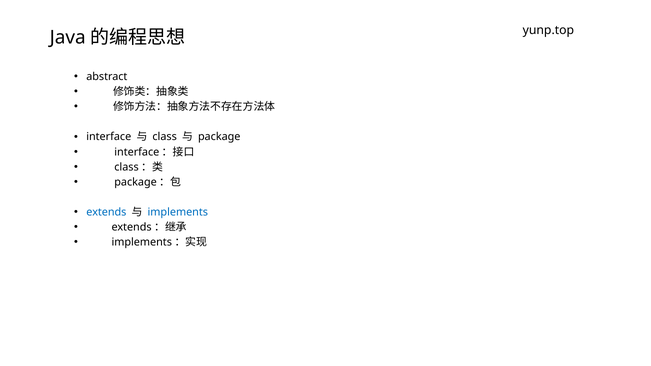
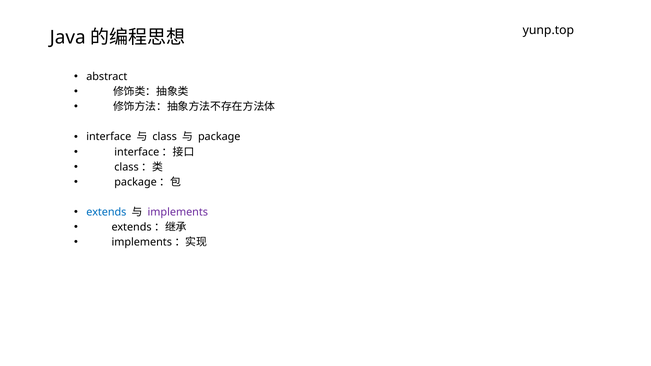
implements colour: blue -> purple (178, 212)
